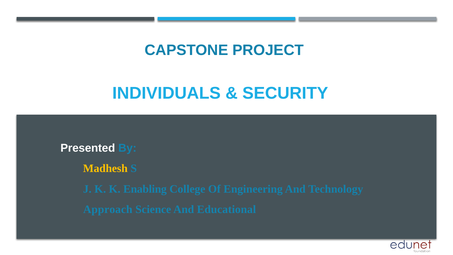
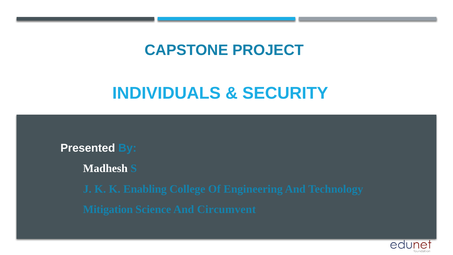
Madhesh colour: yellow -> white (105, 168)
Approach: Approach -> Mitigation (108, 209)
Educational: Educational -> Circumvent (226, 209)
